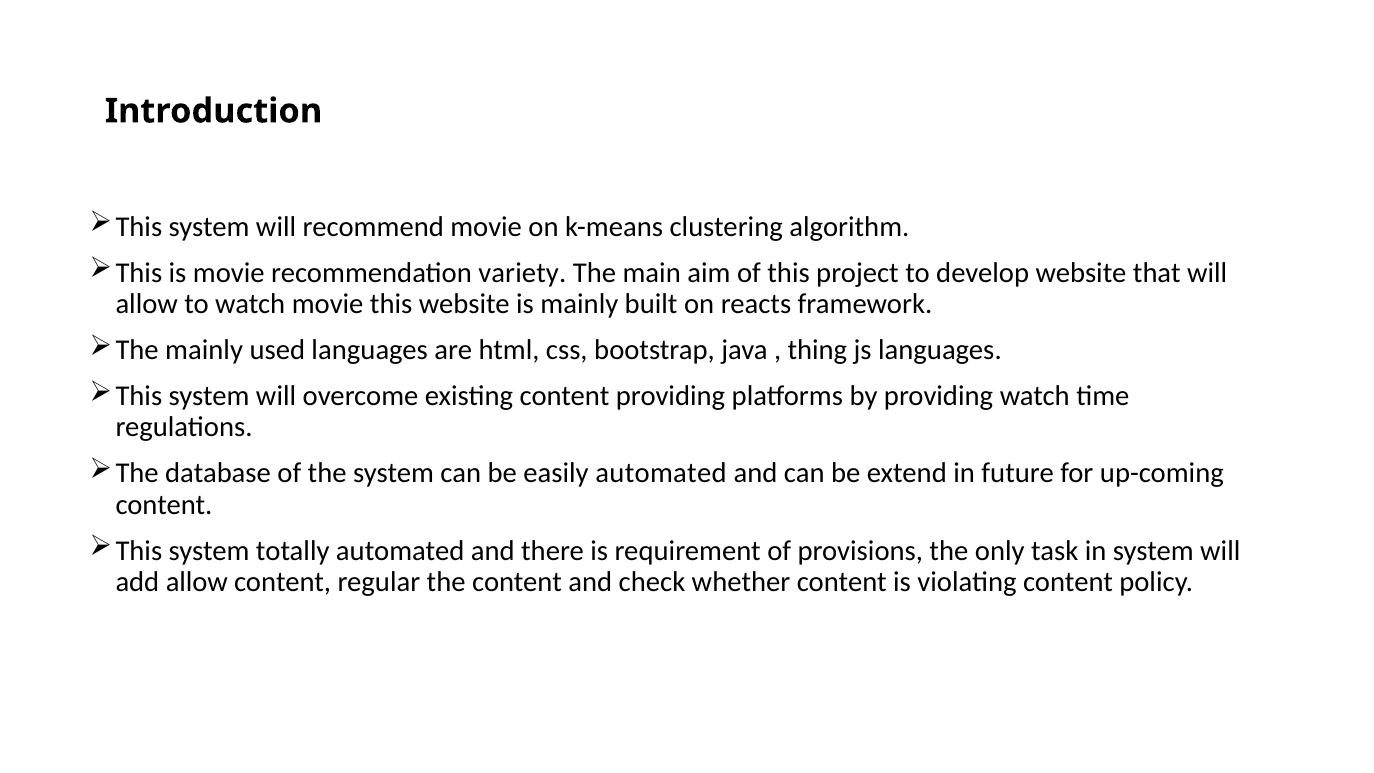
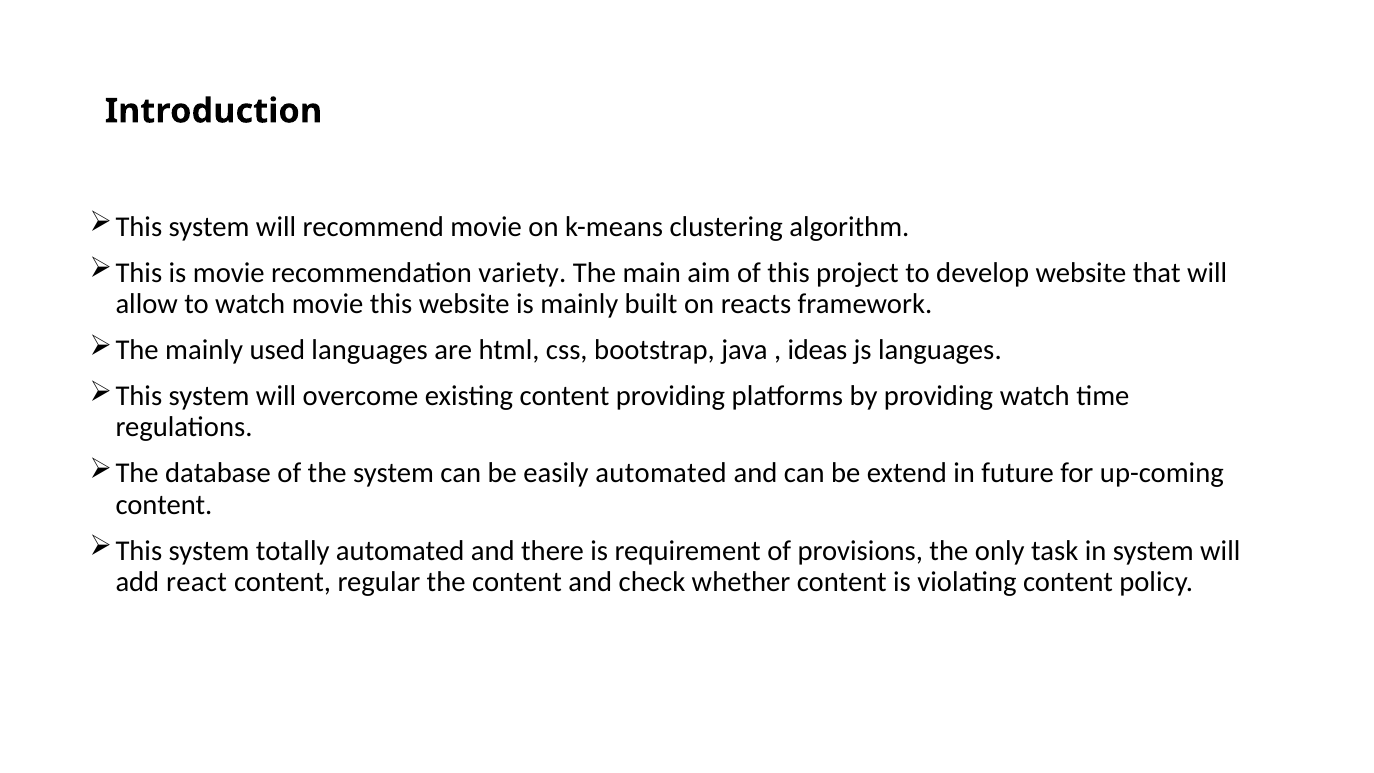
thing: thing -> ideas (818, 350)
add allow: allow -> react (197, 582)
